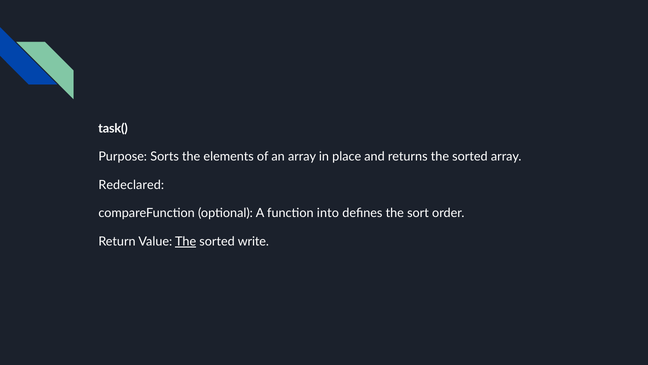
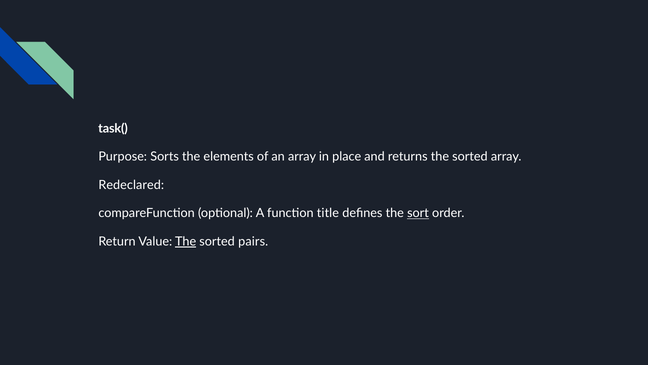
into: into -> title (328, 213)
sort underline: none -> present (418, 213)
write: write -> pairs (253, 241)
